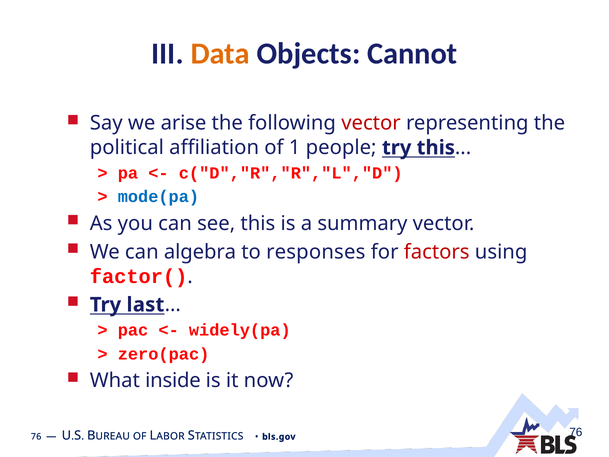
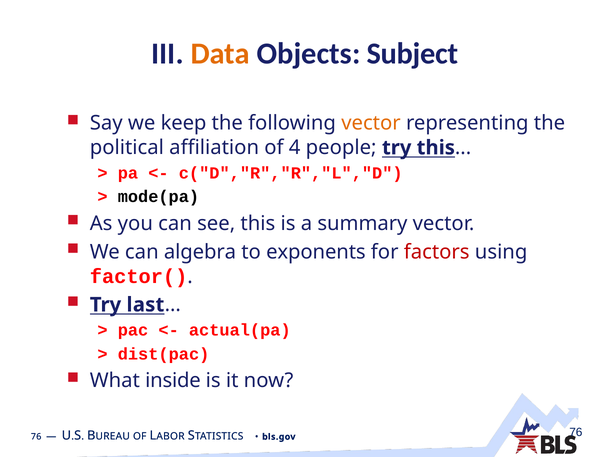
Cannot: Cannot -> Subject (412, 54)
arise: arise -> keep (184, 123)
vector colour: red -> orange (371, 123)
1: 1 -> 4 (295, 148)
mode(pa colour: blue -> black (158, 197)
responses: responses -> exponents (316, 252)
widely(pa: widely(pa -> actual(pa (240, 330)
zero(pac: zero(pac -> dist(pac (164, 354)
